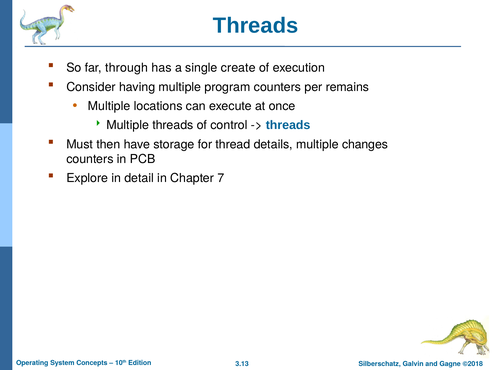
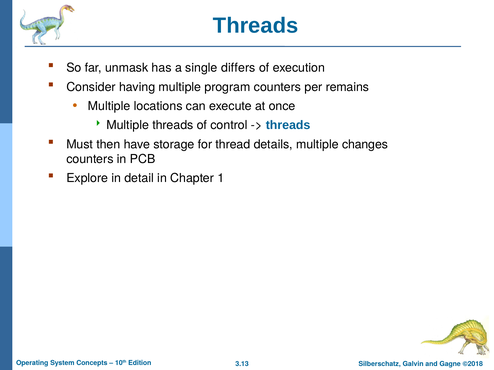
through: through -> unmask (127, 68)
create: create -> differs (238, 68)
7: 7 -> 1 (221, 178)
